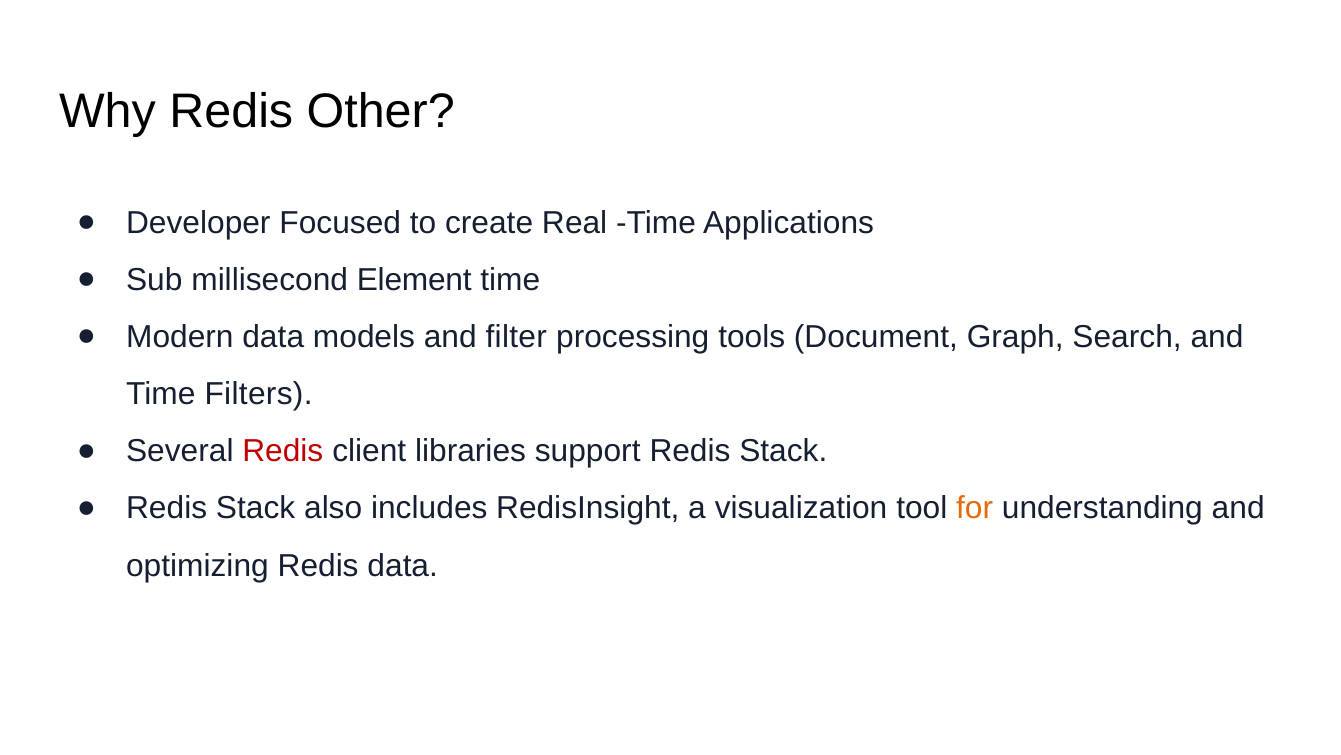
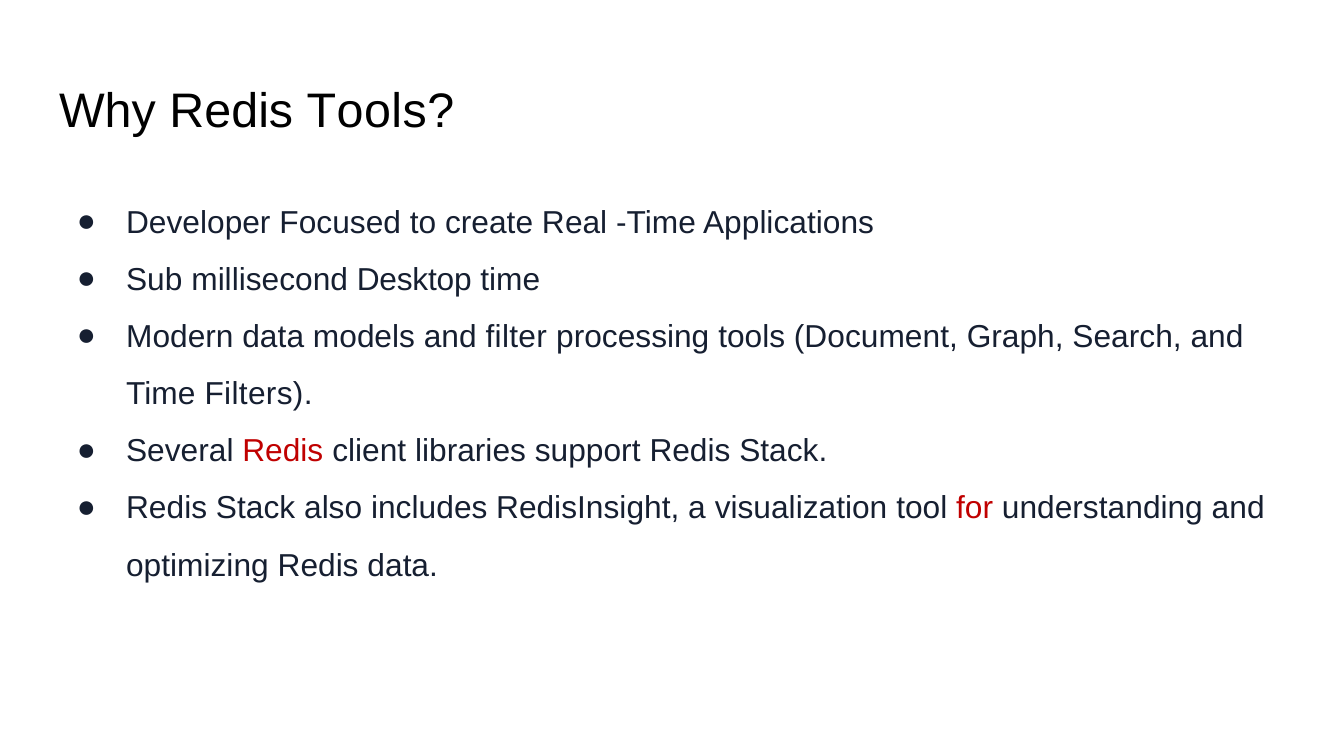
Redis Other: Other -> Tools (381, 111)
Element: Element -> Desktop (414, 280)
for colour: orange -> red (975, 508)
